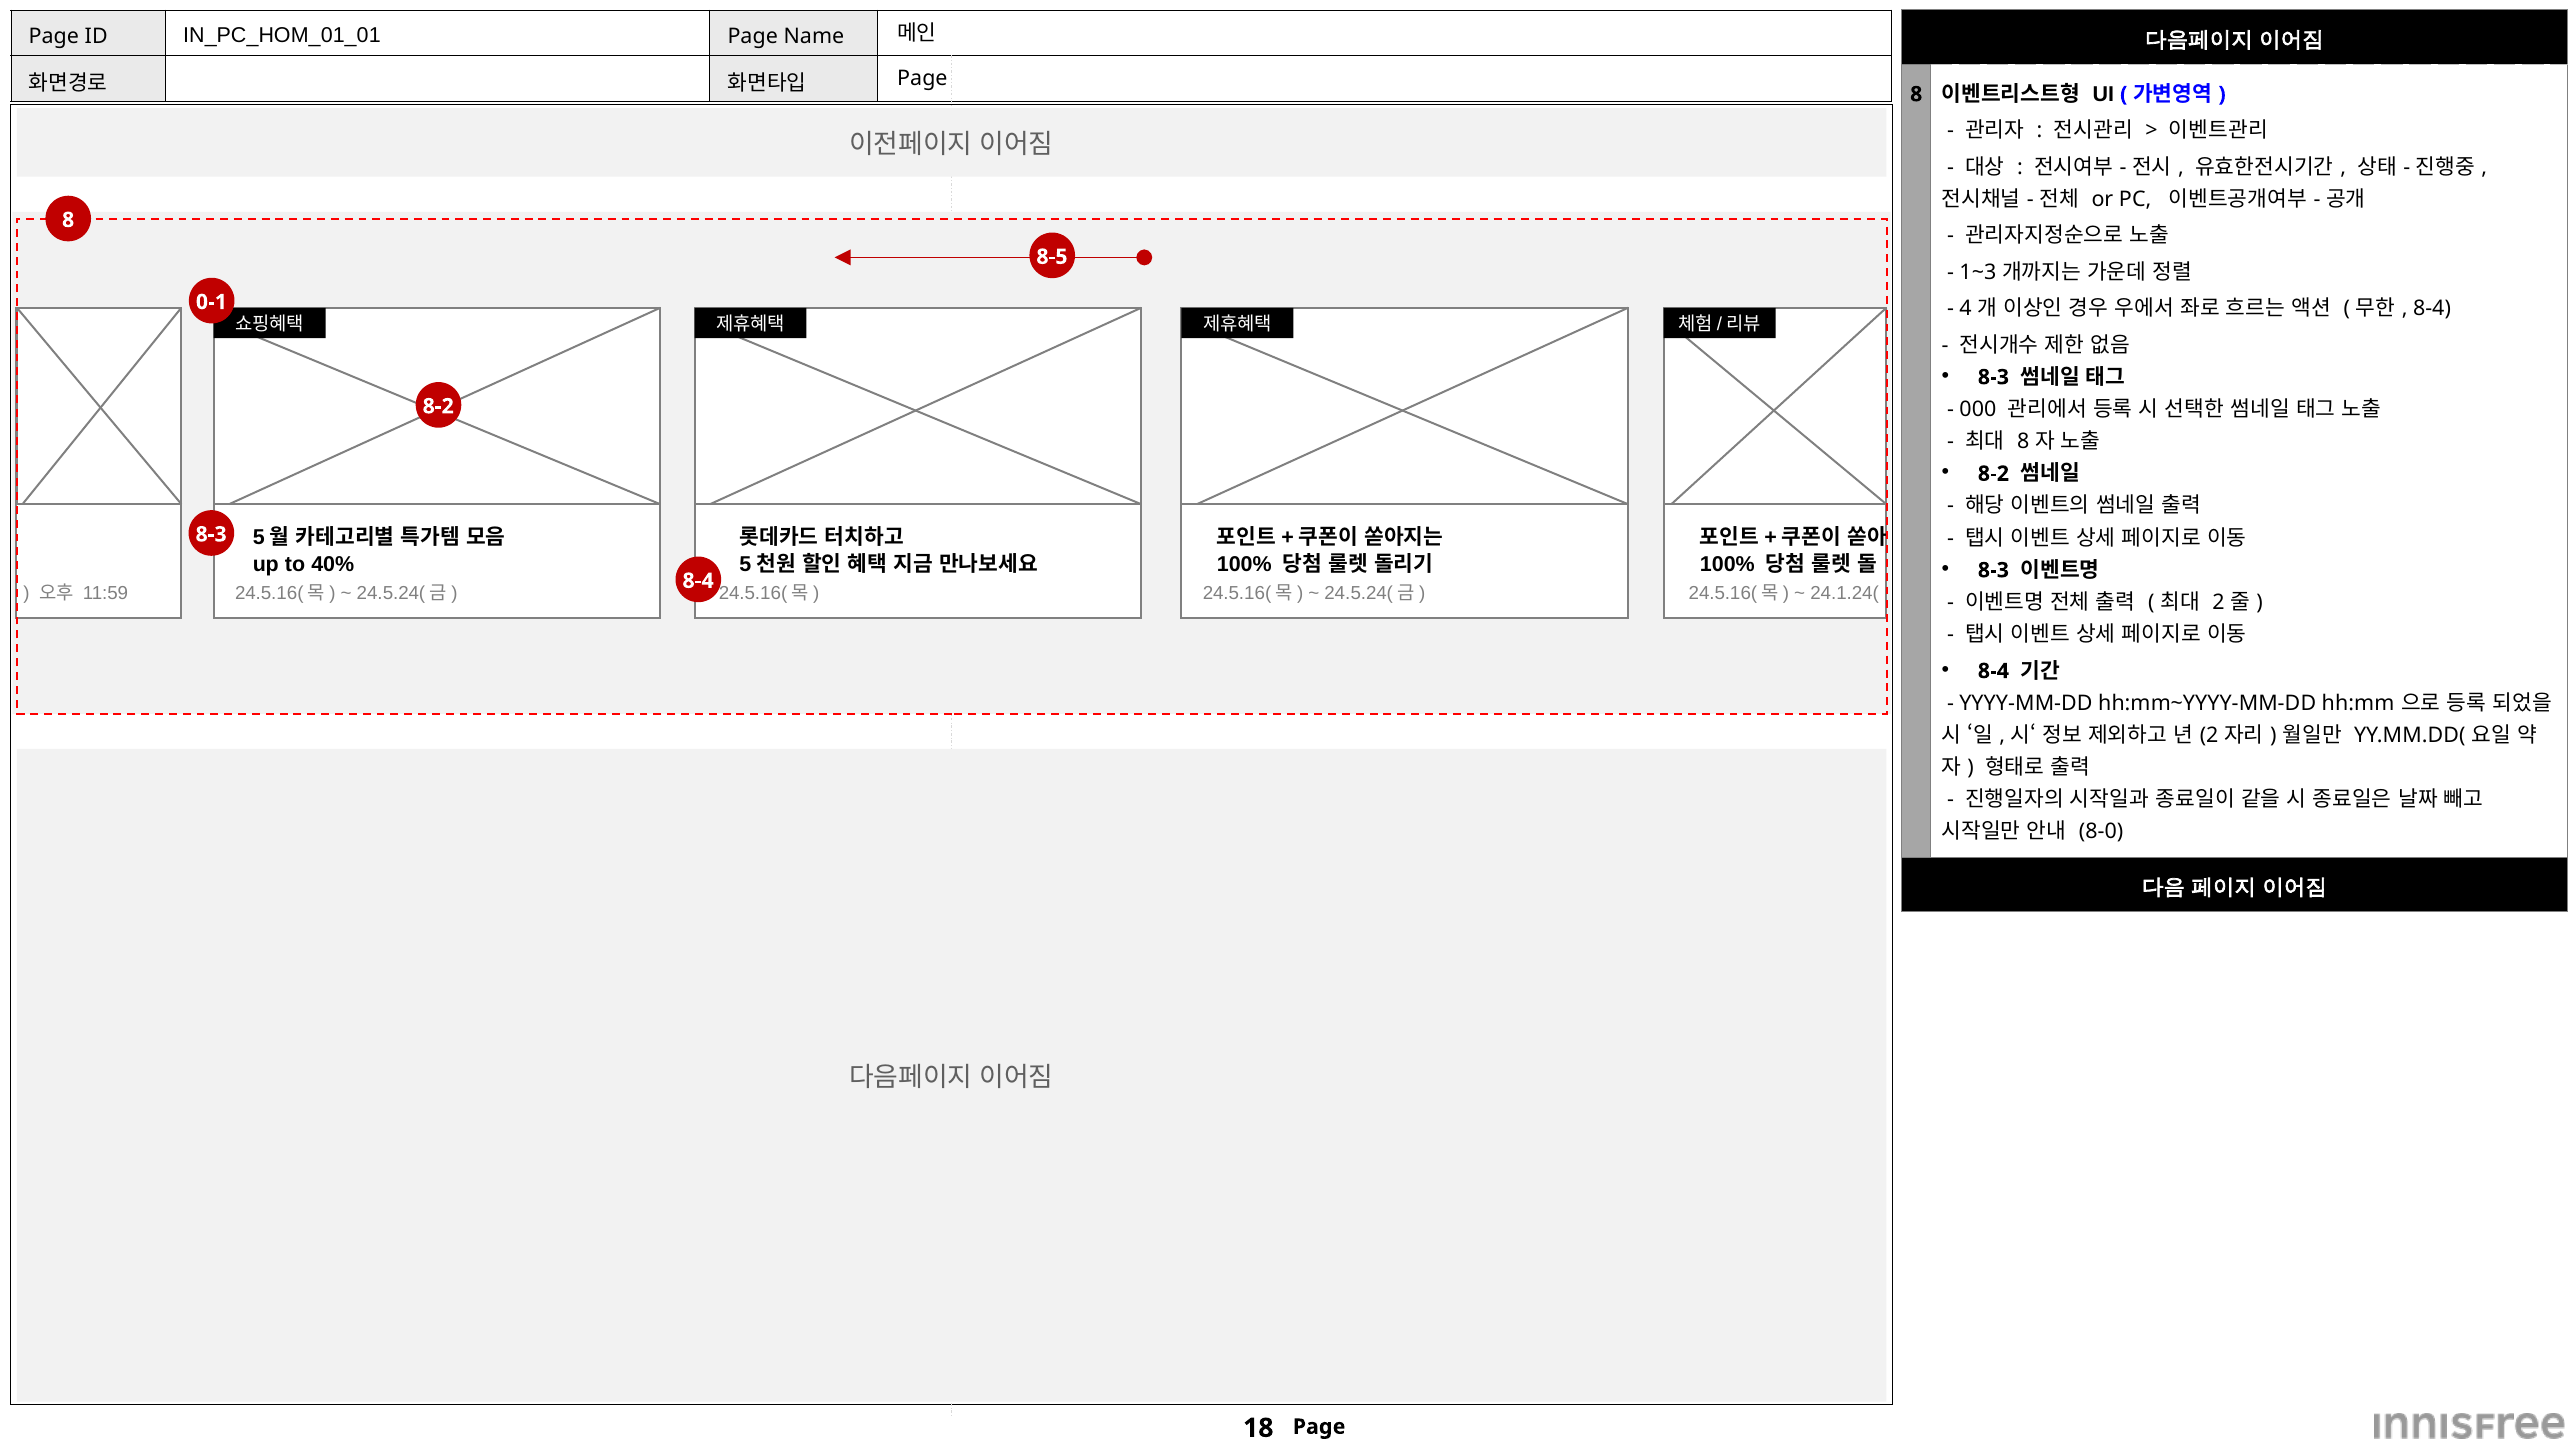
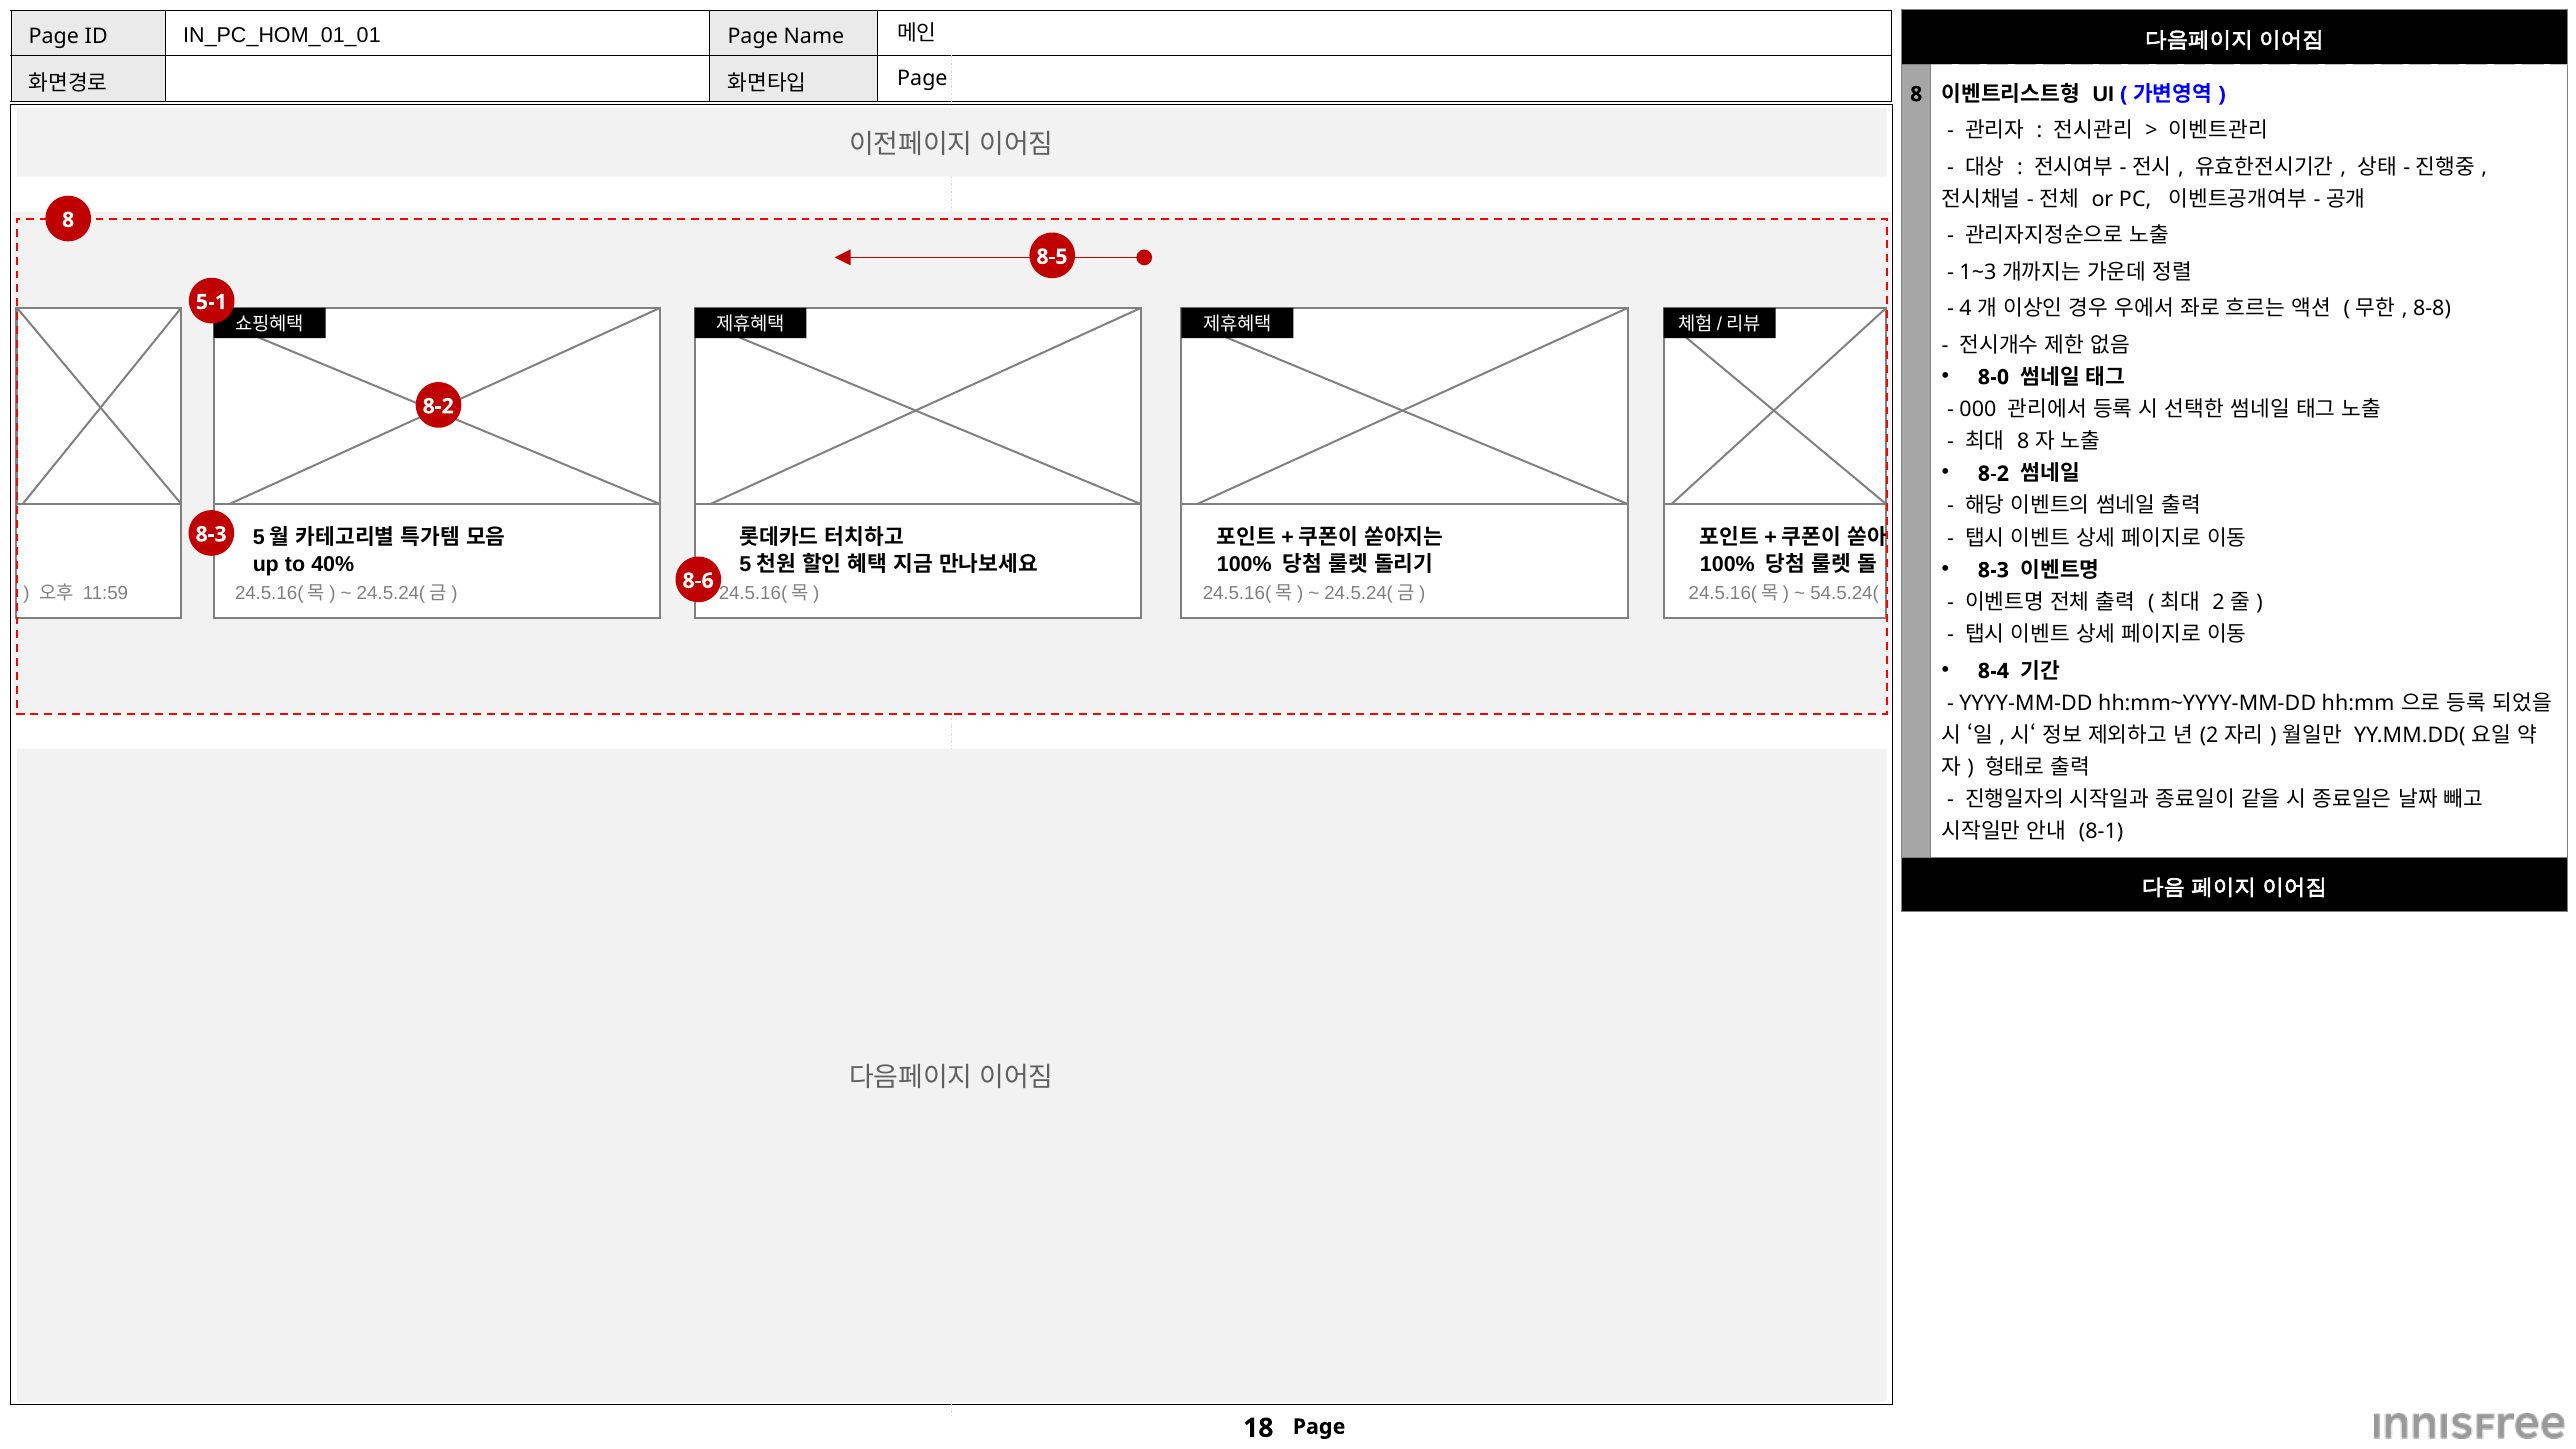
0-1: 0-1 -> 5-1 (211, 302)
8-4: 8-4 -> 8-8 (2432, 309)
8-3: 8-3 -> 8-0 (1993, 377)
8-4: 8-4 -> 8-6 (698, 581)
24.1.24(: 24.1.24( -> 54.5.24( (1845, 593)
8-0: 8-0 -> 8-1 (2101, 832)
